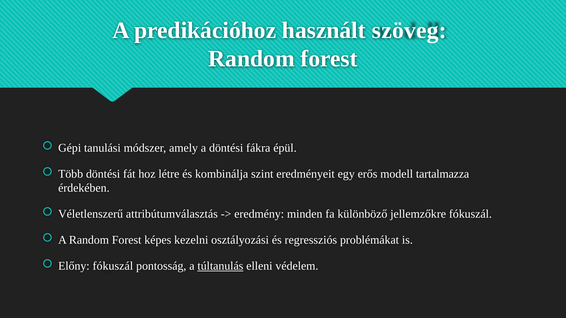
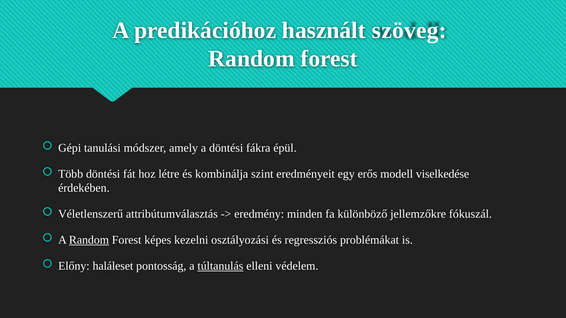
tartalmazza: tartalmazza -> viselkedése (443, 174)
Random underline: none -> present (89, 240)
Előny fókuszál: fókuszál -> haláleset (113, 266)
